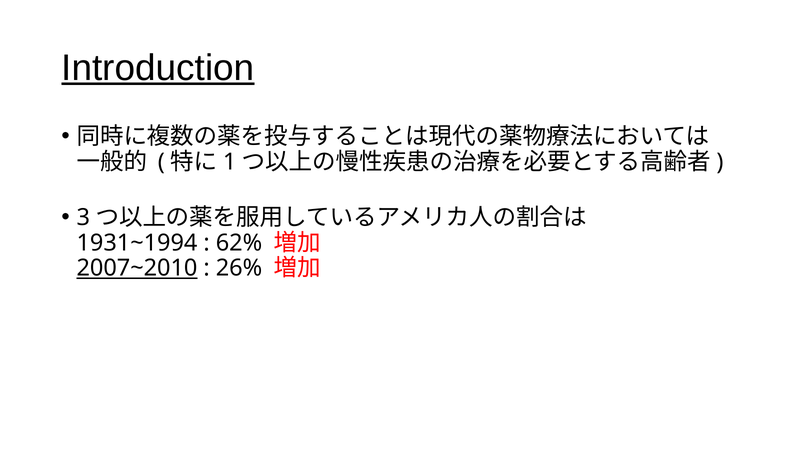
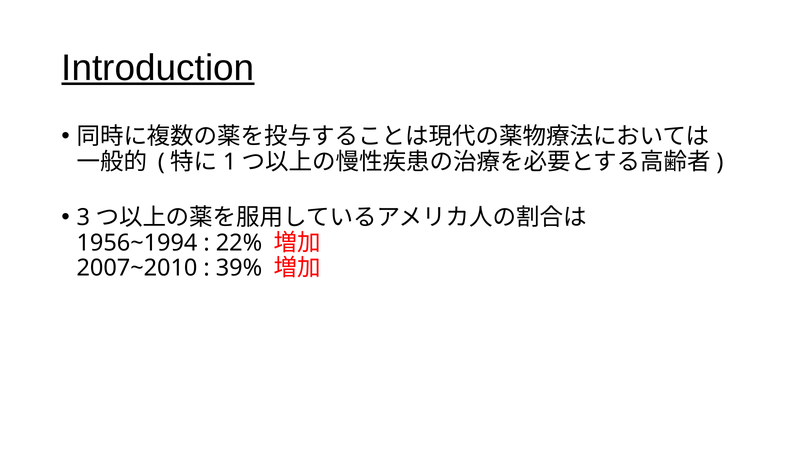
1931~1994: 1931~1994 -> 1956~1994 (137, 242)
62%: 62% -> 22% (239, 242)
2007~2010 underline: present -> none (137, 268)
26%: 26% -> 39% (239, 268)
